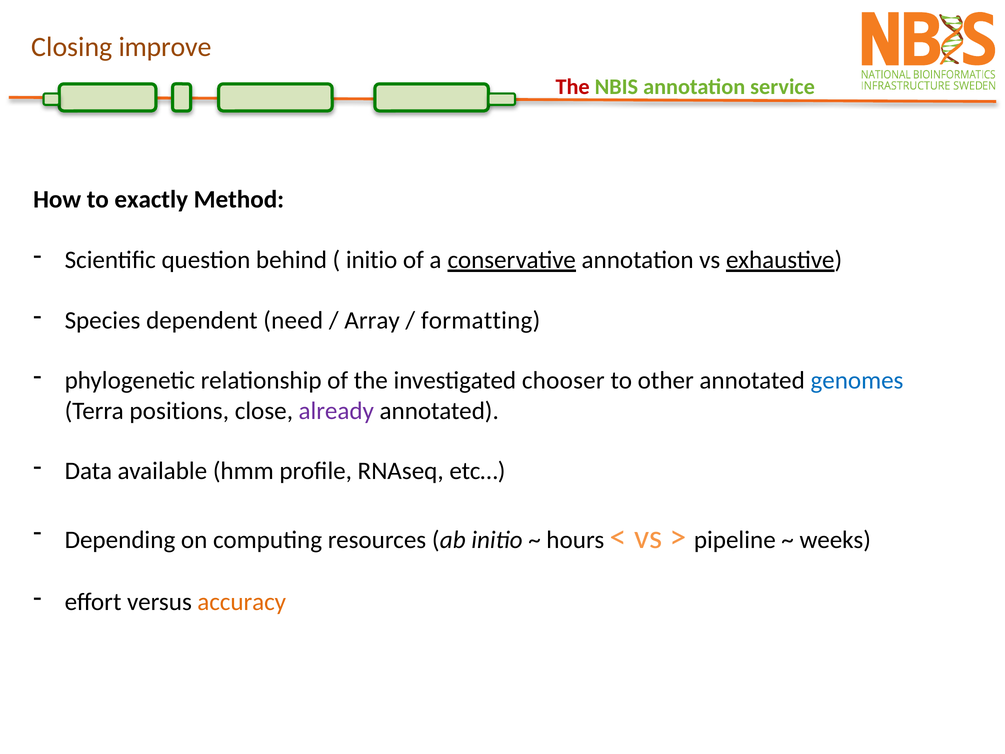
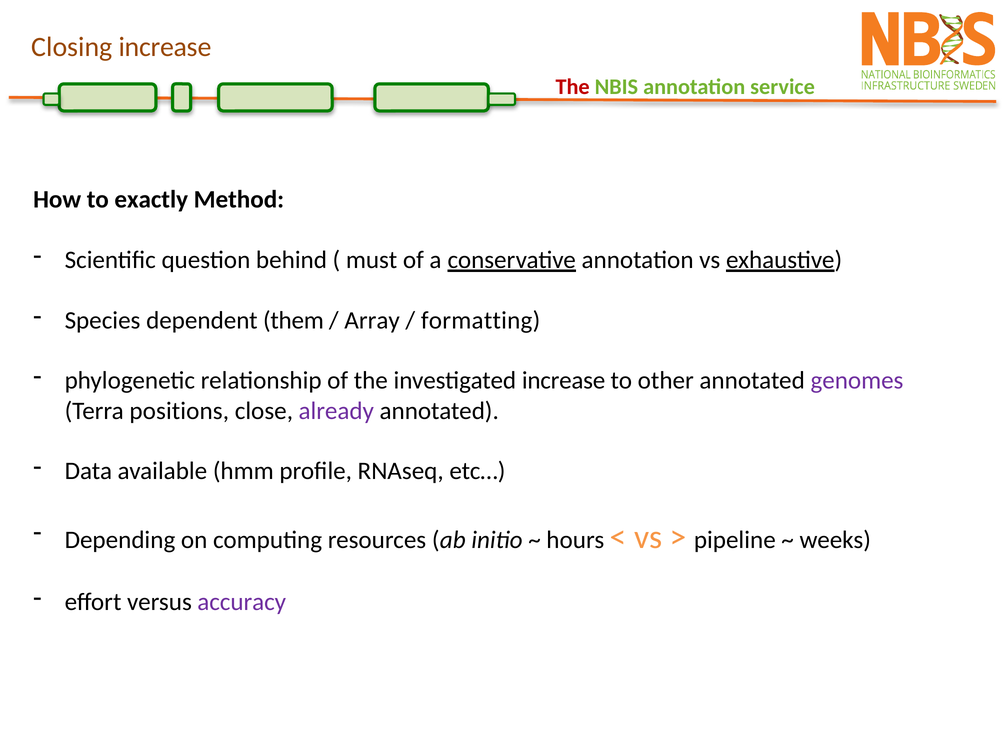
Closing improve: improve -> increase (165, 47)
initio: initio -> must (372, 260)
need: need -> them (293, 320)
investigated chooser: chooser -> increase (564, 381)
genomes colour: blue -> purple (857, 381)
accuracy colour: orange -> purple (242, 602)
